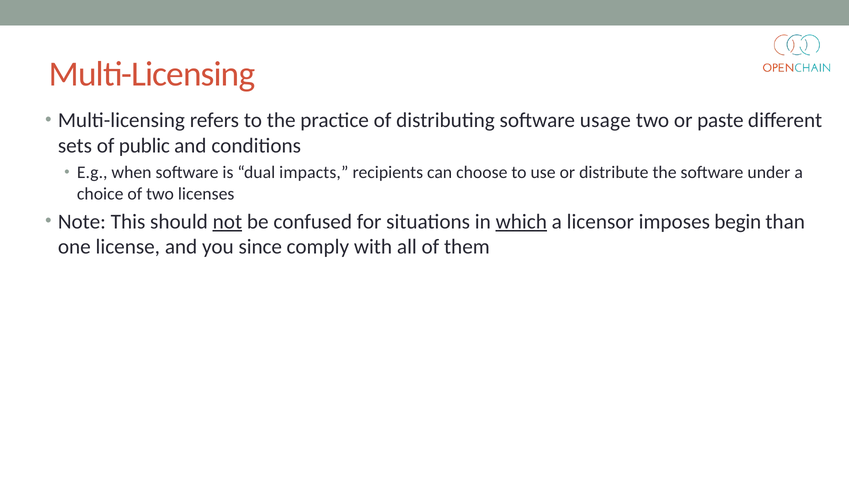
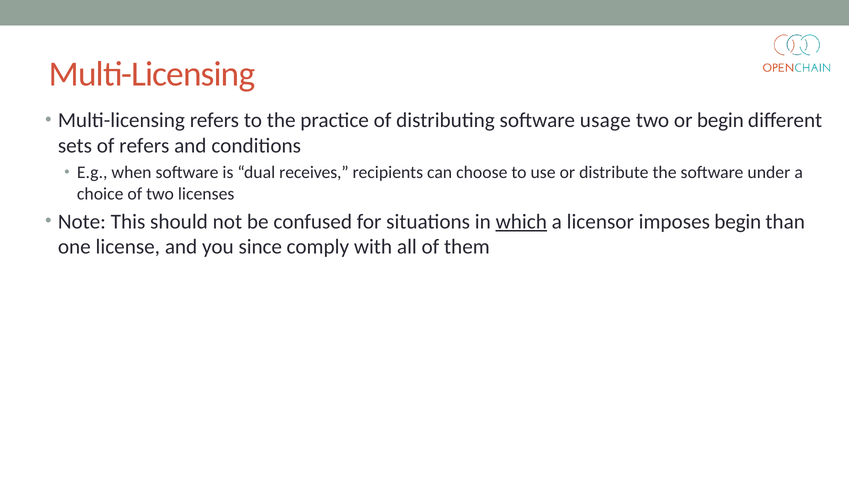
or paste: paste -> begin (720, 121)
of public: public -> refers (144, 146)
impacts: impacts -> receives (314, 173)
not underline: present -> none (227, 222)
